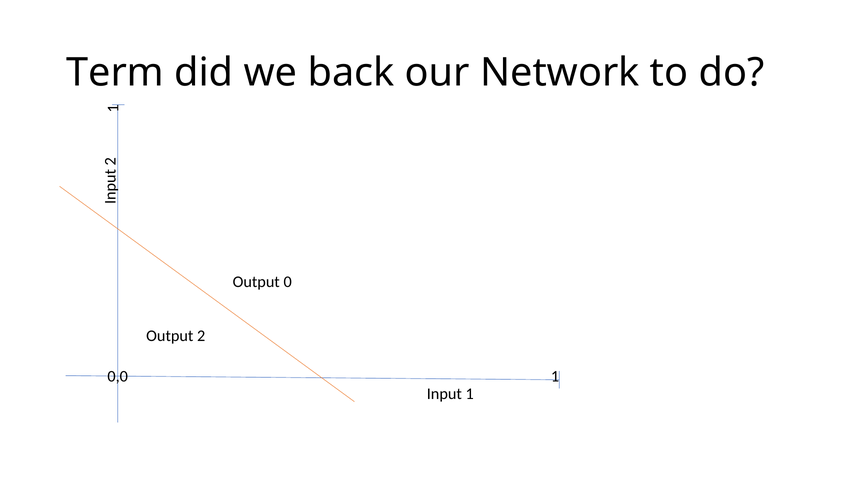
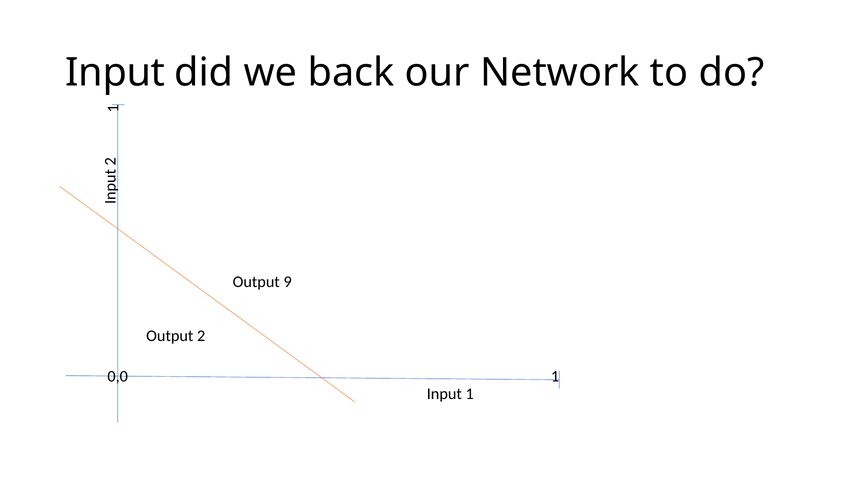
Term: Term -> Input (115, 73)
0: 0 -> 9 (288, 282)
